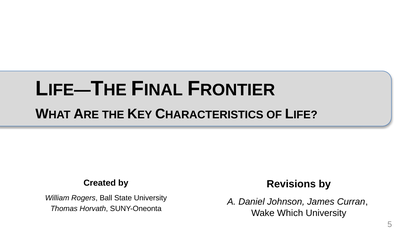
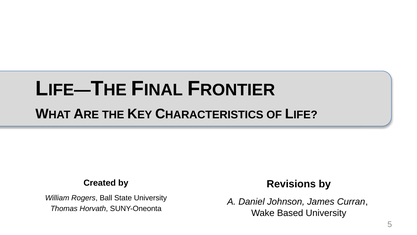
Which: Which -> Based (290, 213)
